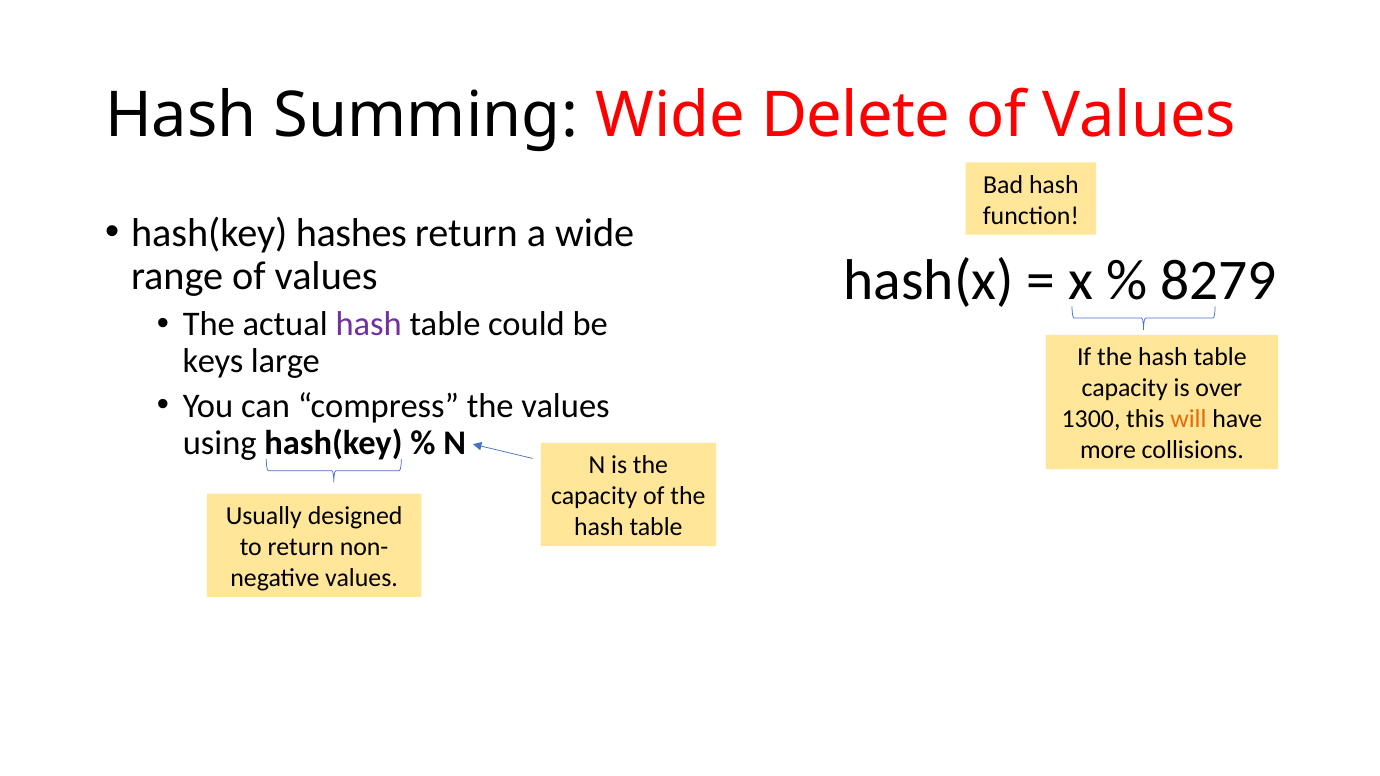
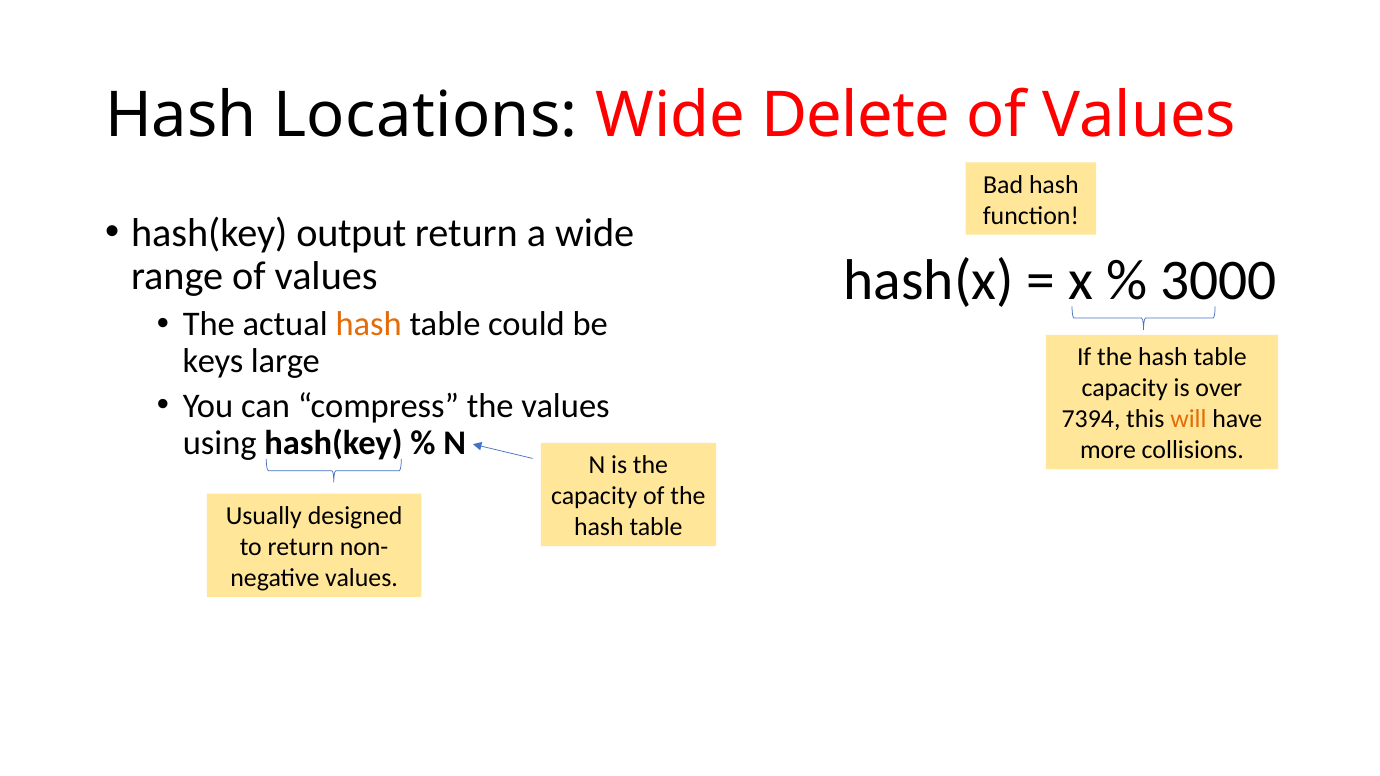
Summing: Summing -> Locations (426, 116)
hashes: hashes -> output (351, 233)
8279: 8279 -> 3000 (1218, 280)
hash colour: purple -> orange (369, 324)
1300: 1300 -> 7394 (1091, 419)
